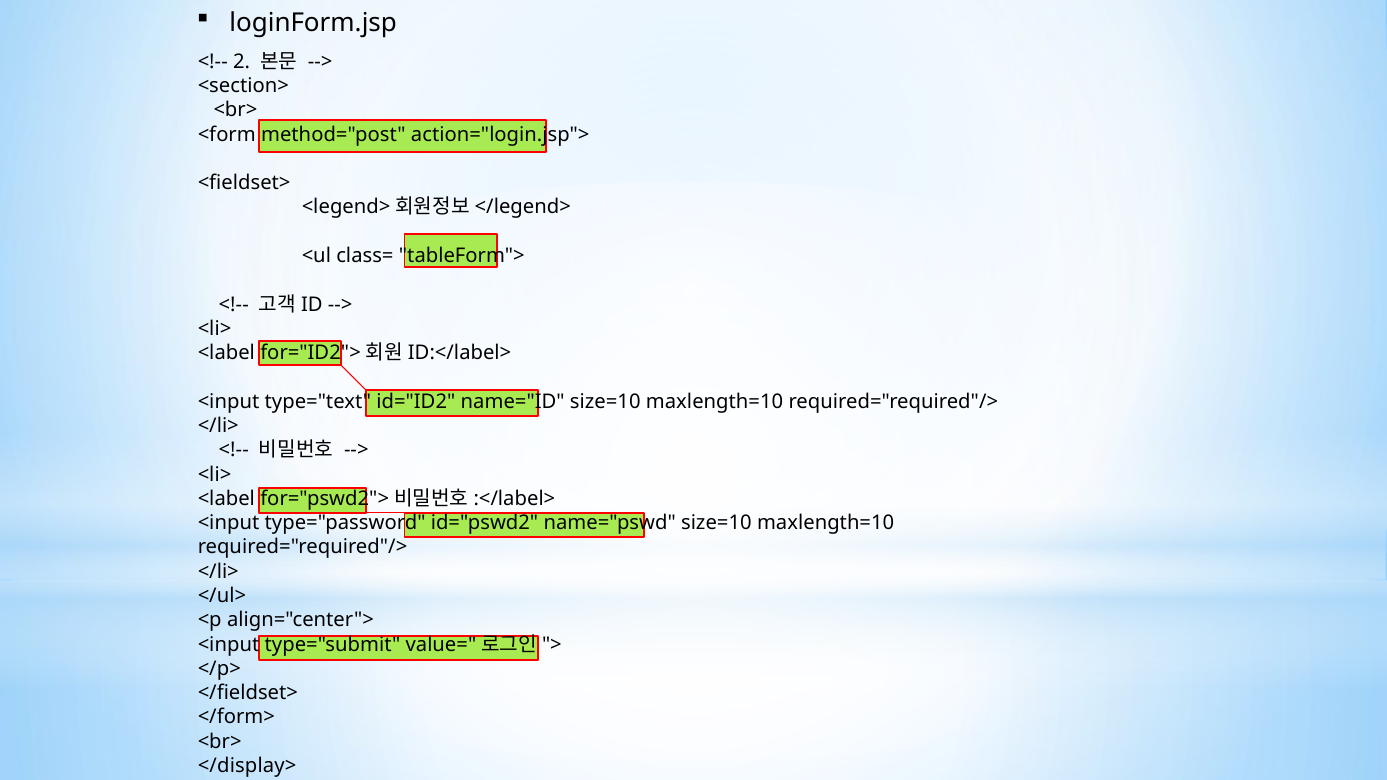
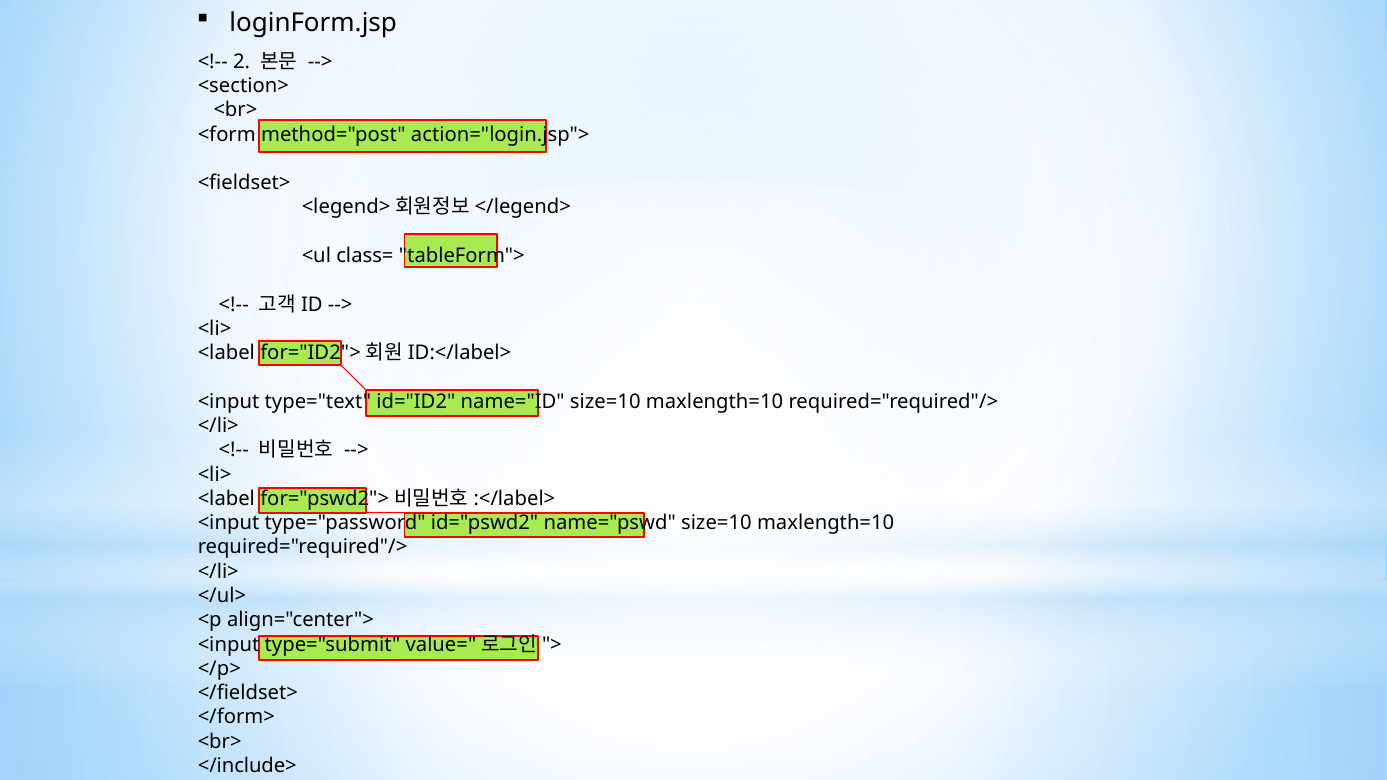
</display>: </display> -> </include> (247, 766)
